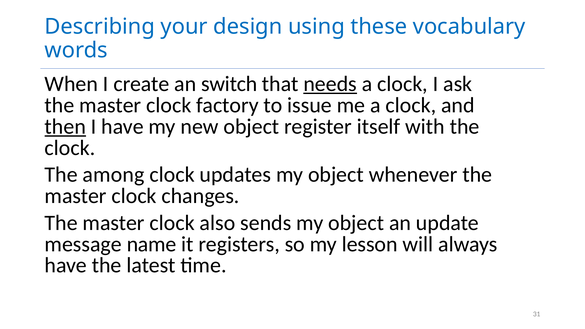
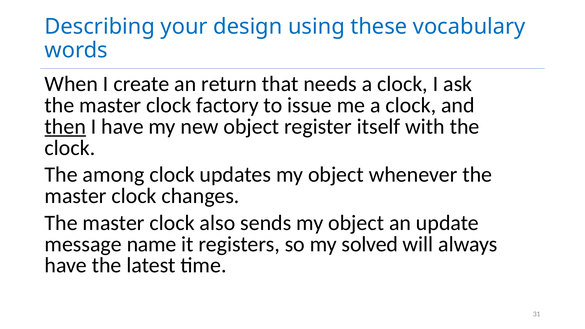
switch: switch -> return (229, 84)
needs underline: present -> none (330, 84)
lesson: lesson -> solved (370, 244)
